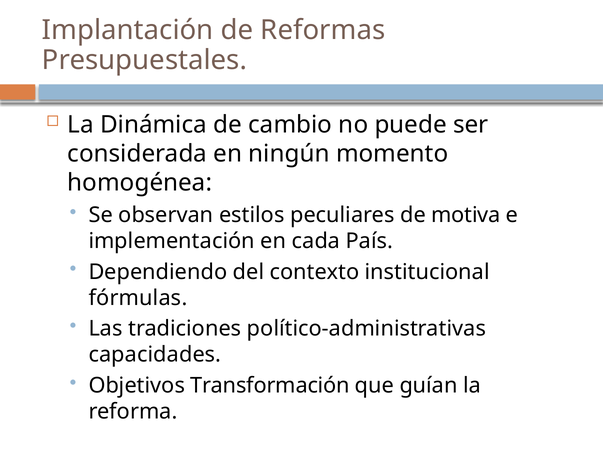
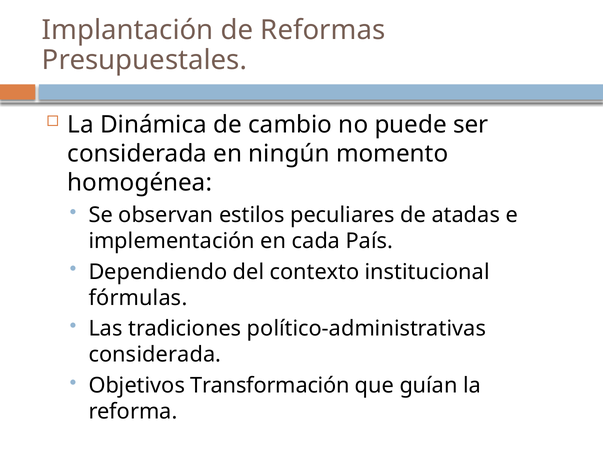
motiva: motiva -> atadas (466, 215)
capacidades: capacidades -> considerada (155, 355)
